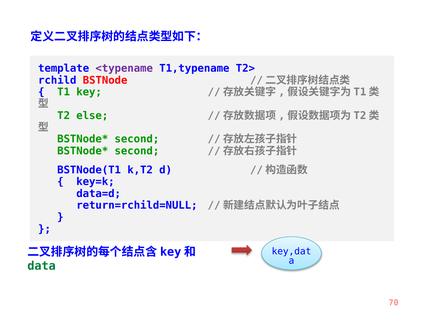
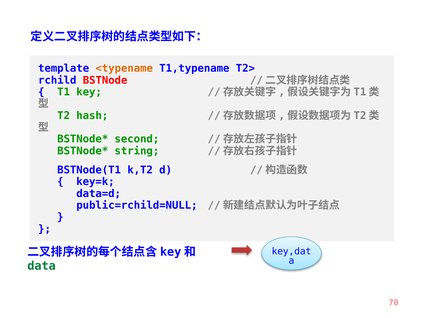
<typename colour: purple -> orange (124, 68)
else: else -> hash (92, 116)
second: second -> string (137, 151)
return=rchild=NULL: return=rchild=NULL -> public=rchild=NULL (137, 205)
